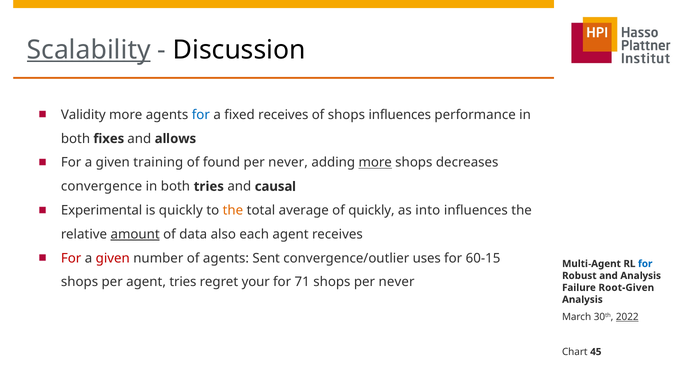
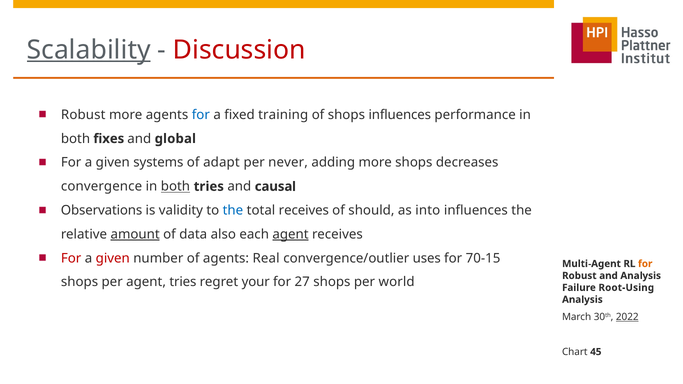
Discussion colour: black -> red (239, 50)
Validity: Validity -> Robust (83, 115)
fixed receives: receives -> training (283, 115)
allows: allows -> global (175, 139)
training: training -> systems (158, 163)
found: found -> adapt (221, 163)
more underline: present -> none (375, 163)
both underline: none -> present (175, 187)
Experimental: Experimental -> Observations (102, 210)
is quickly: quickly -> validity (181, 210)
the colour: orange -> blue (233, 210)
total average: average -> receives (304, 210)
of quickly: quickly -> should (371, 210)
agent underline: none -> present (291, 234)
Sent: Sent -> Real (266, 258)
60-15: 60-15 -> 70-15 (483, 258)
for colour: blue -> orange (645, 264)
71: 71 -> 27 (302, 282)
shops per never: never -> world (397, 282)
Root-Given: Root-Given -> Root-Using (626, 288)
